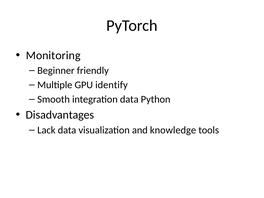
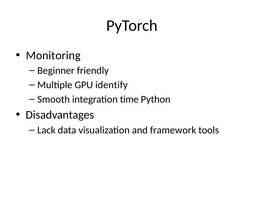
integration data: data -> time (129, 99)
knowledge: knowledge -> framework (173, 130)
